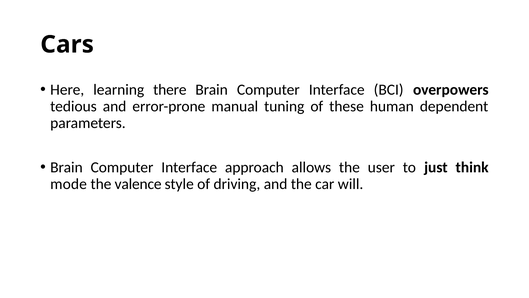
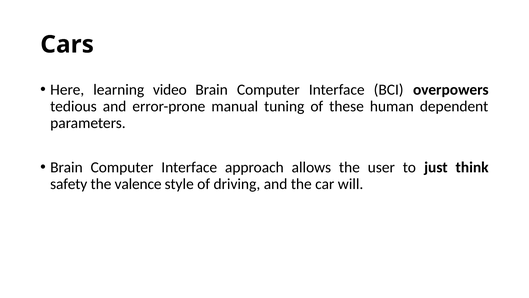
there: there -> video (170, 89)
mode: mode -> safety (69, 184)
